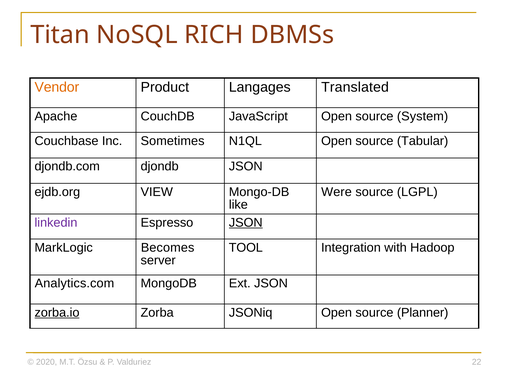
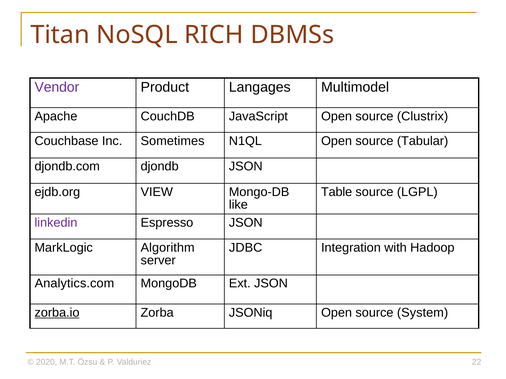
Vendor colour: orange -> purple (57, 87)
Translated: Translated -> Multimodel (355, 87)
System: System -> Clustrix (423, 116)
Were: Were -> Table (337, 192)
JSON underline: present -> none (246, 223)
Becomes: Becomes -> Algorithm (168, 248)
TOOL: TOOL -> JDBC (246, 248)
Planner: Planner -> System (423, 313)
